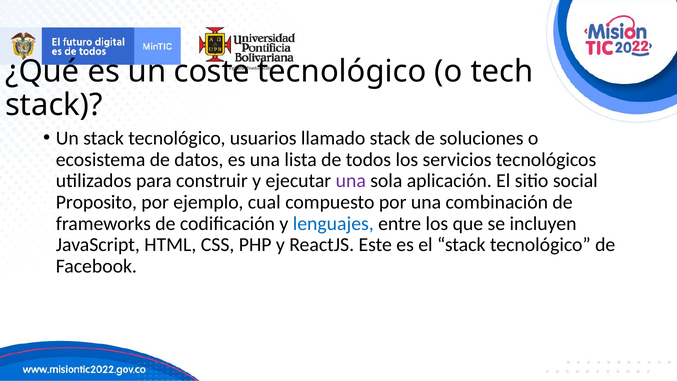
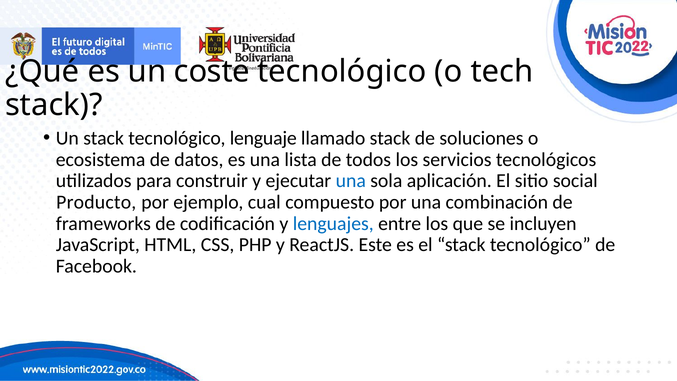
usuarios: usuarios -> lenguaje (263, 138)
una colour: purple -> blue (351, 181)
Proposito: Proposito -> Producto (96, 202)
